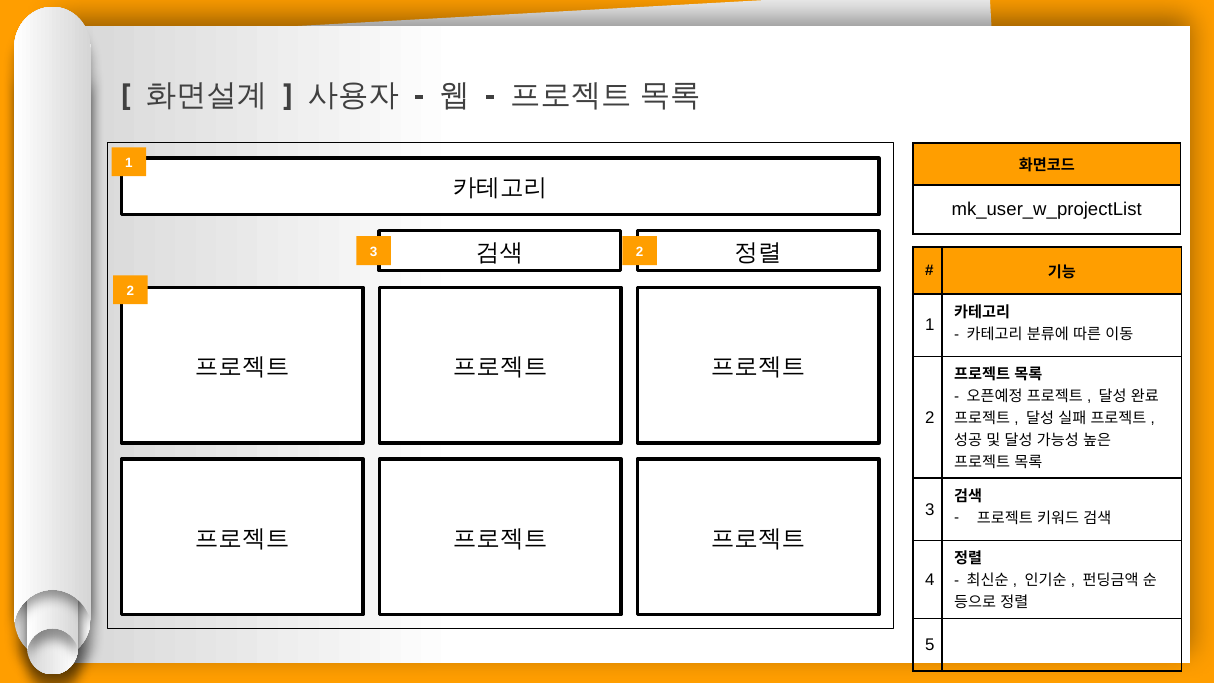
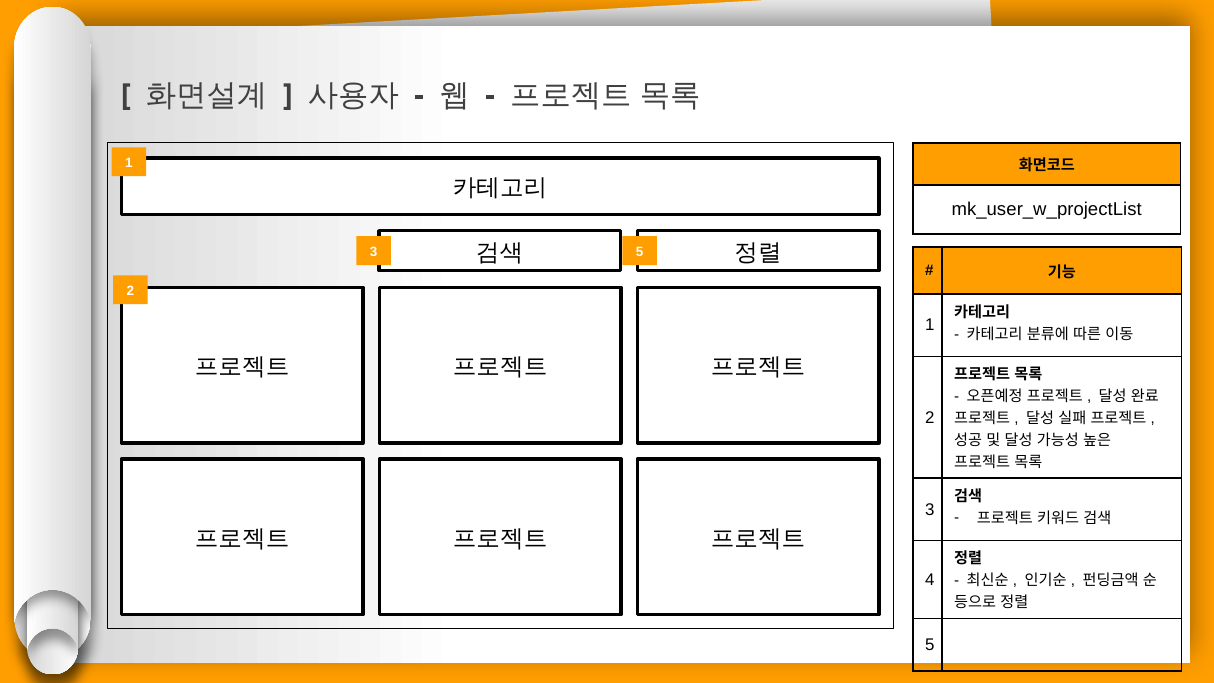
3 2: 2 -> 5 (640, 252)
